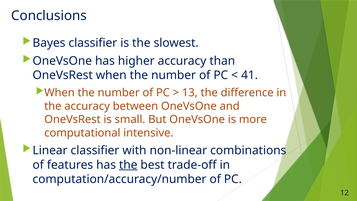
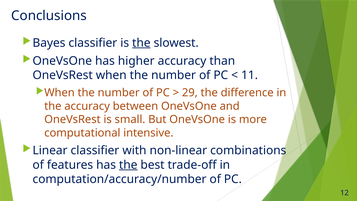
the underline: none -> present (141, 43)
41: 41 -> 11 (250, 75)
13: 13 -> 29 (190, 93)
